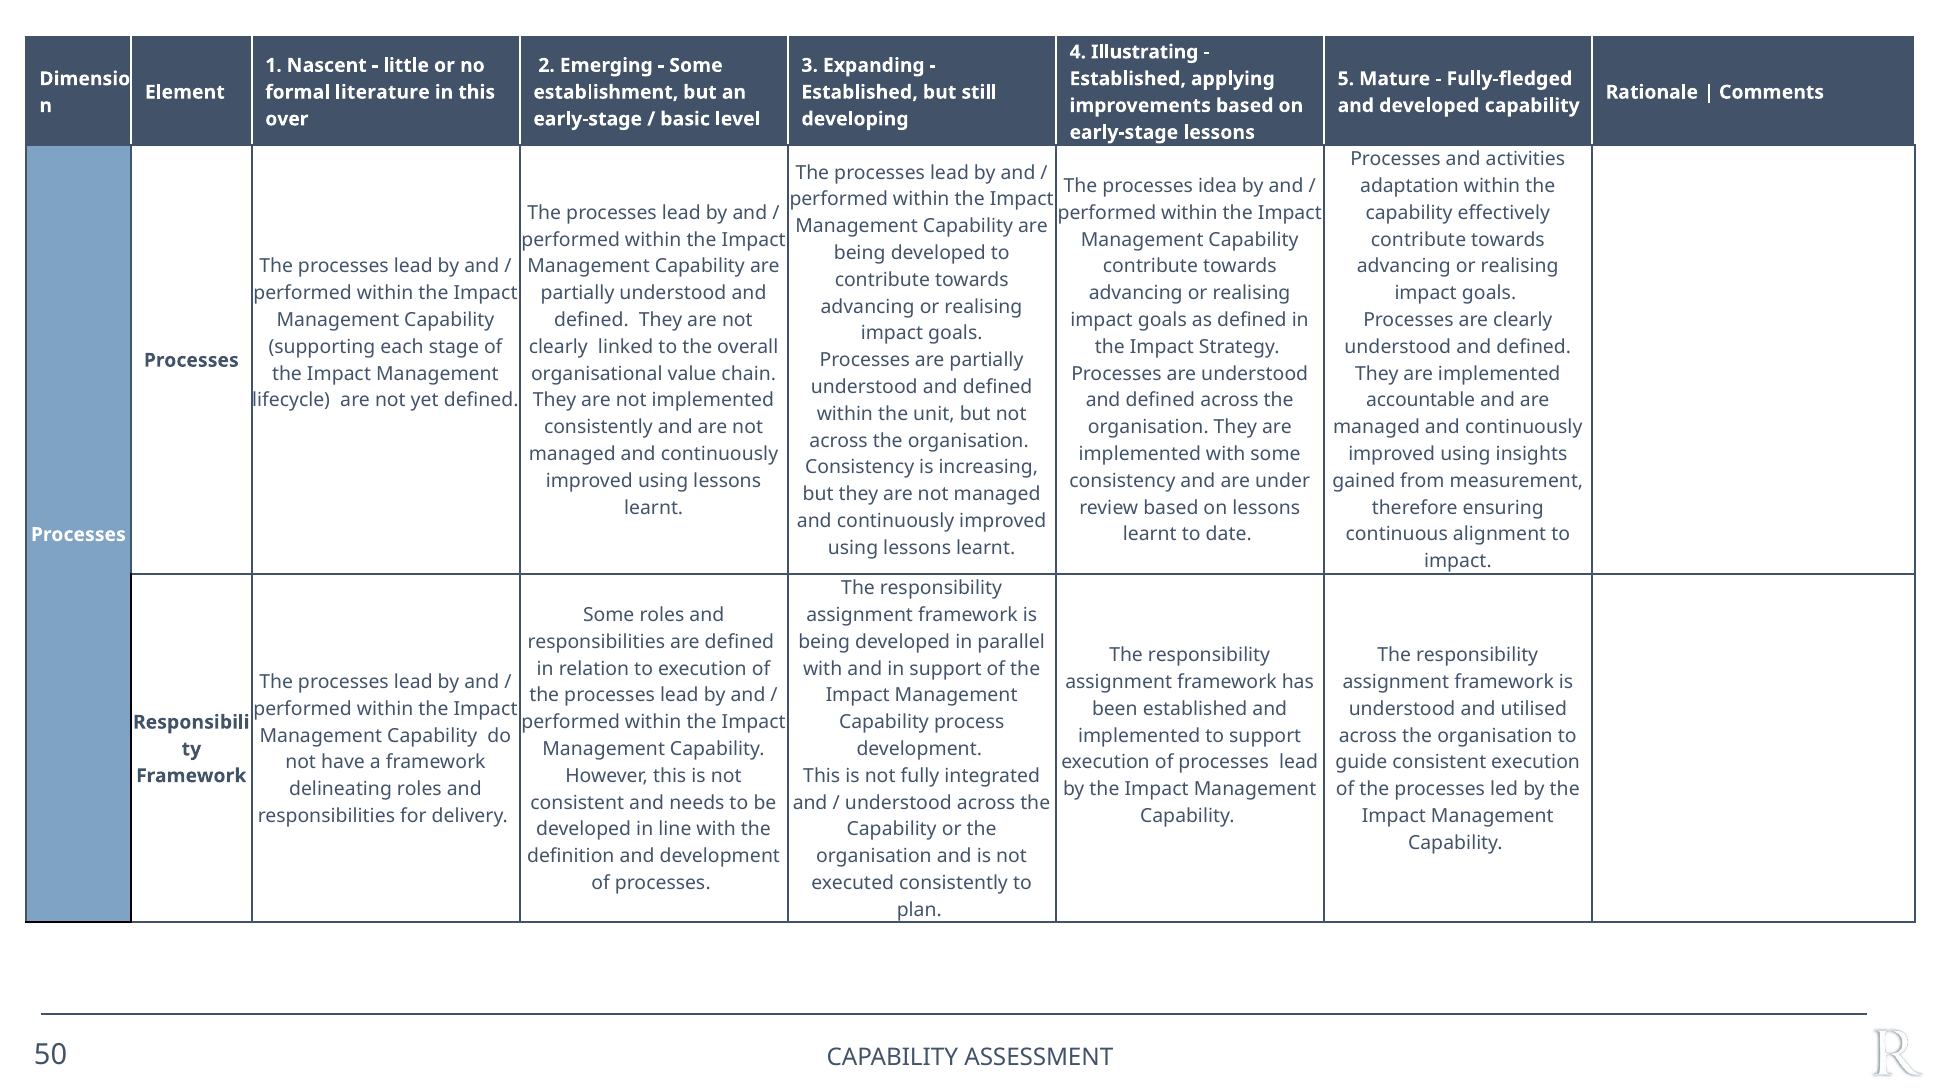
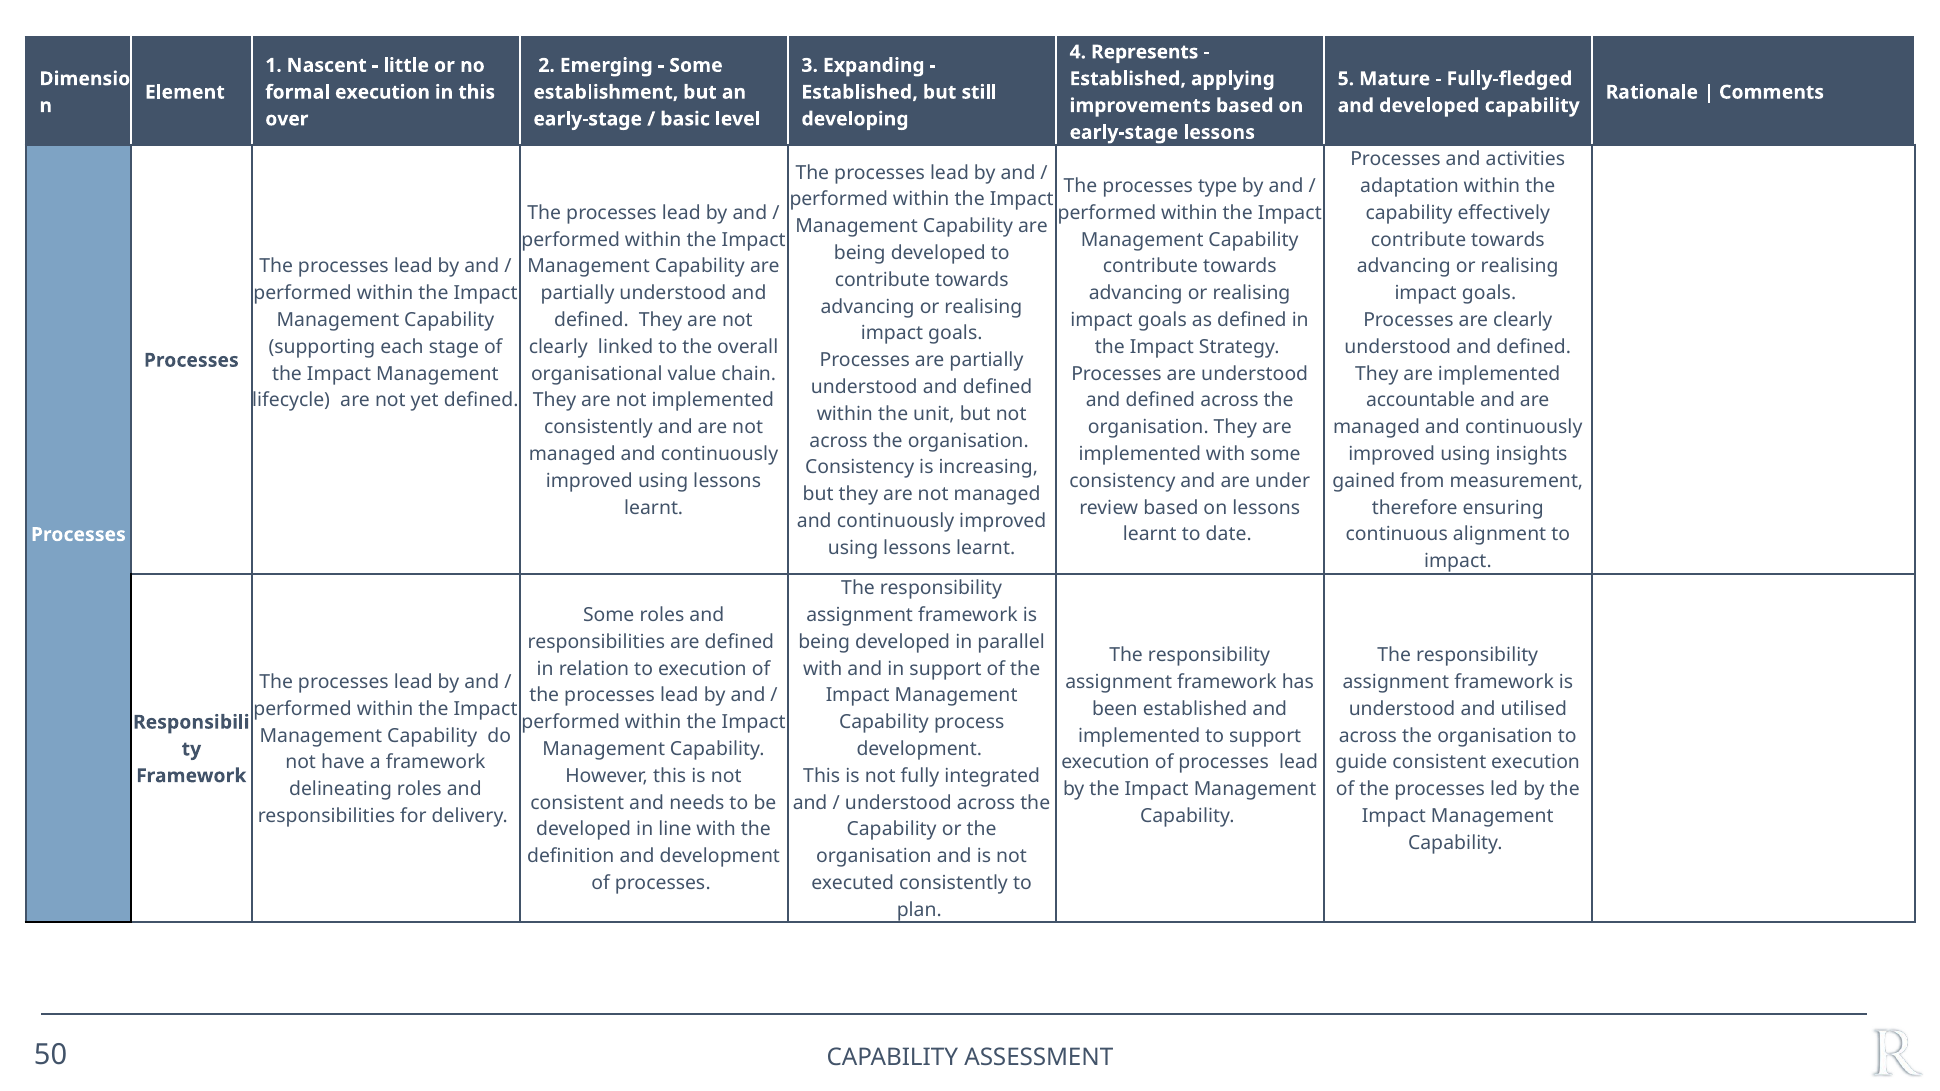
Illustrating: Illustrating -> Represents (1145, 52)
formal literature: literature -> execution (383, 92)
idea: idea -> type (1218, 186)
